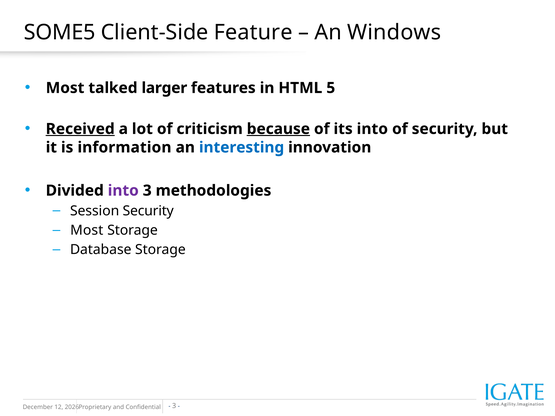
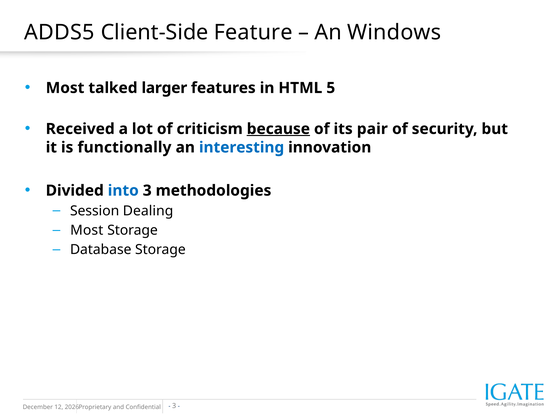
SOME5: SOME5 -> ADDS5 (59, 32)
Received underline: present -> none (80, 129)
its into: into -> pair (372, 129)
information: information -> functionally (124, 147)
into colour: purple -> blue (123, 191)
Session Security: Security -> Dealing (148, 211)
